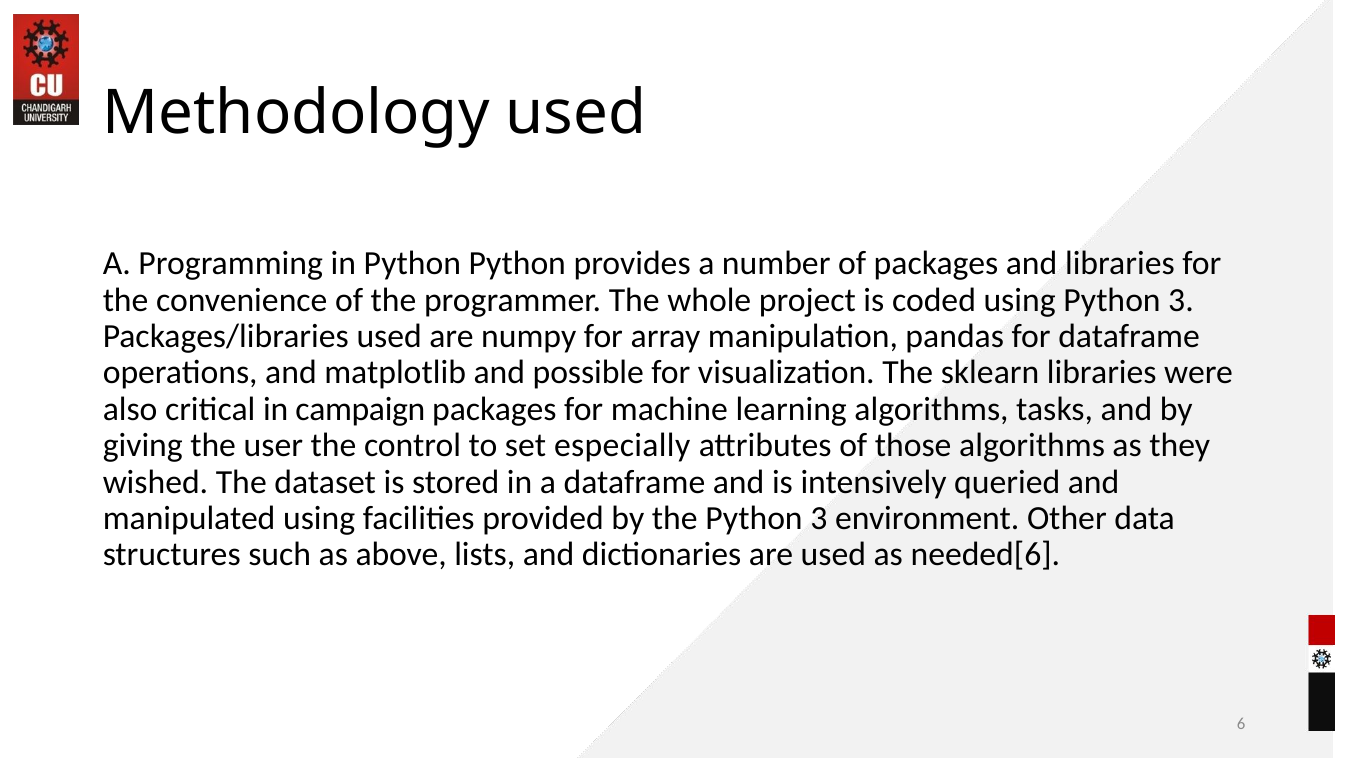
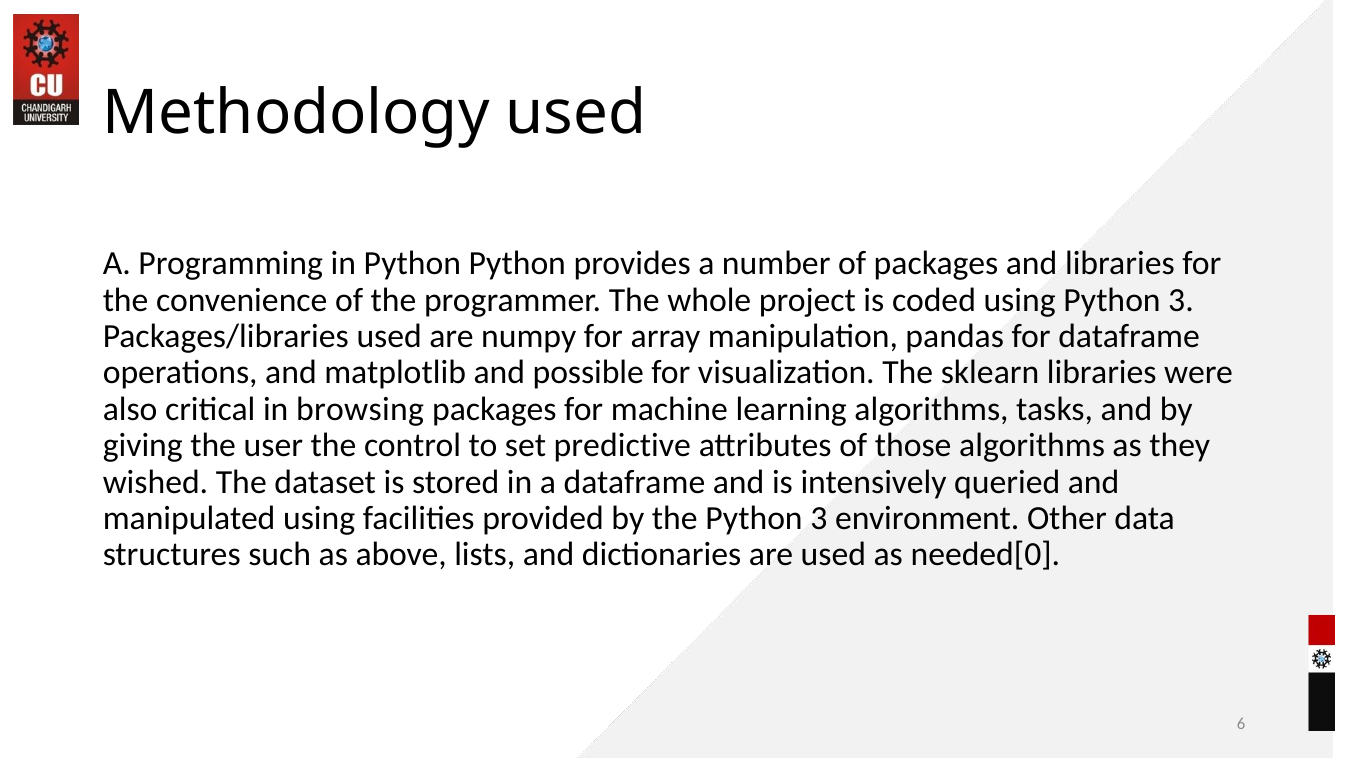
campaign: campaign -> browsing (360, 409)
especially: especially -> predictive (622, 446)
needed[6: needed[6 -> needed[0 (985, 555)
